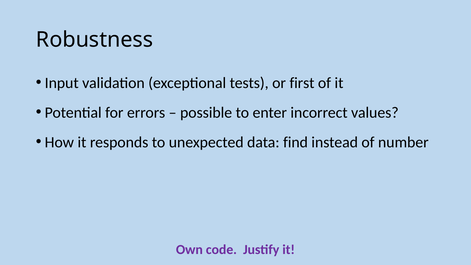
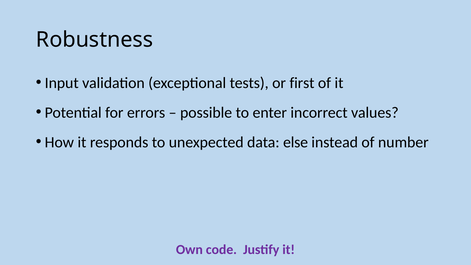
find: find -> else (296, 142)
